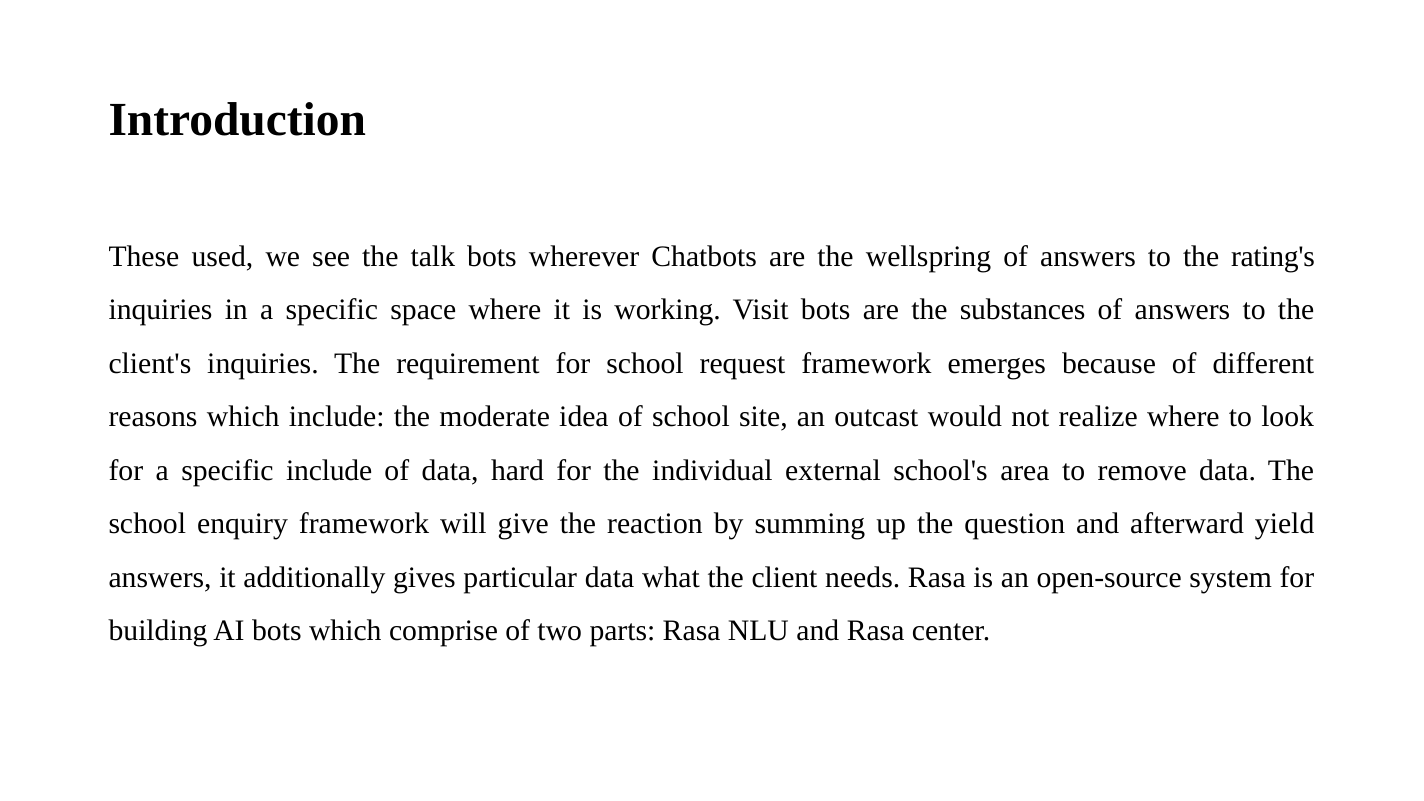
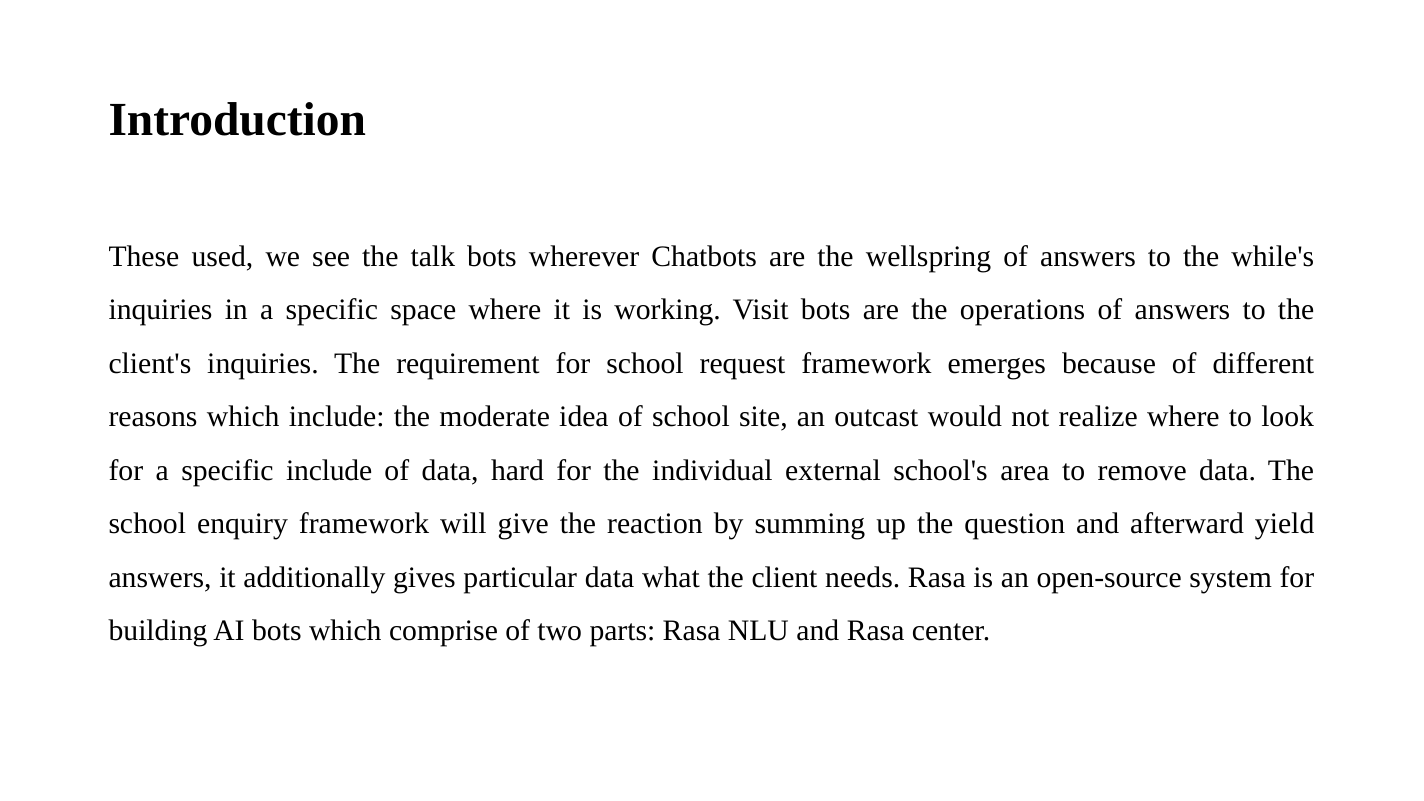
rating's: rating's -> while's (1273, 256)
substances: substances -> operations (1022, 310)
